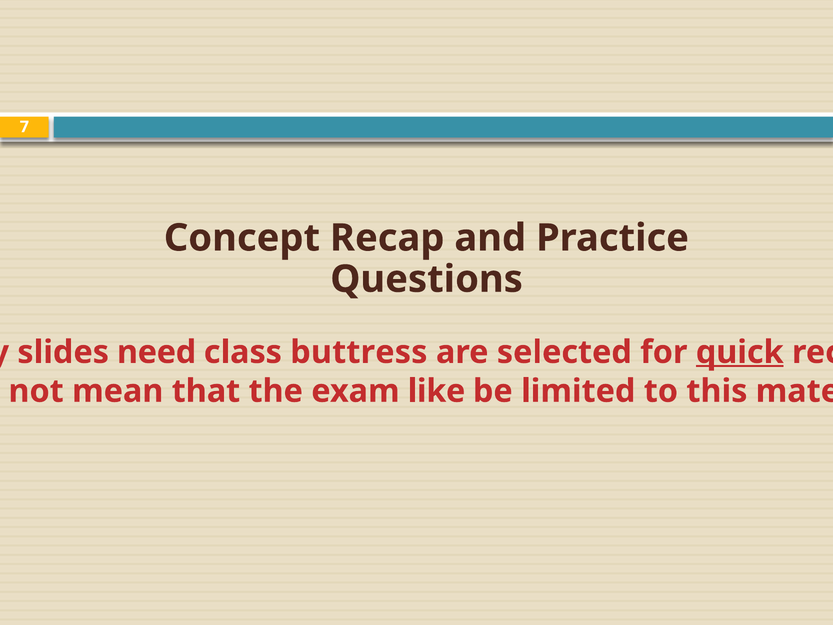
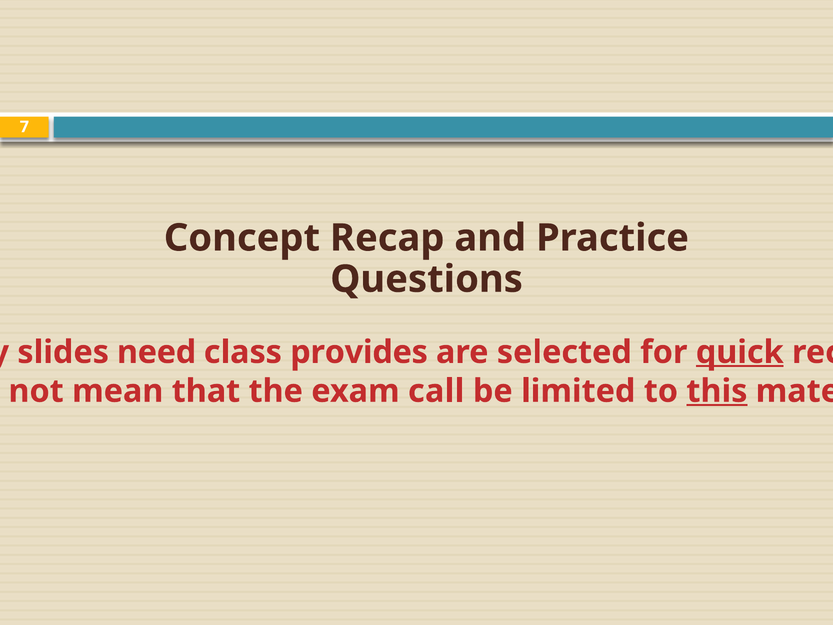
buttress: buttress -> provides (359, 352)
like: like -> call (436, 391)
this underline: none -> present (717, 391)
